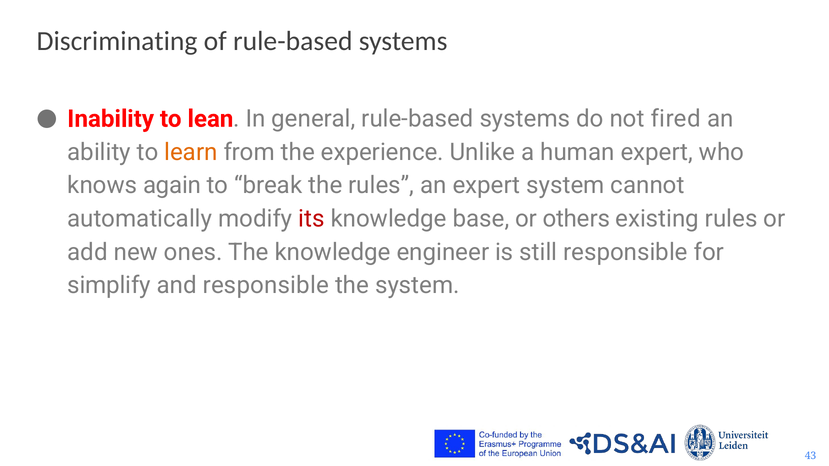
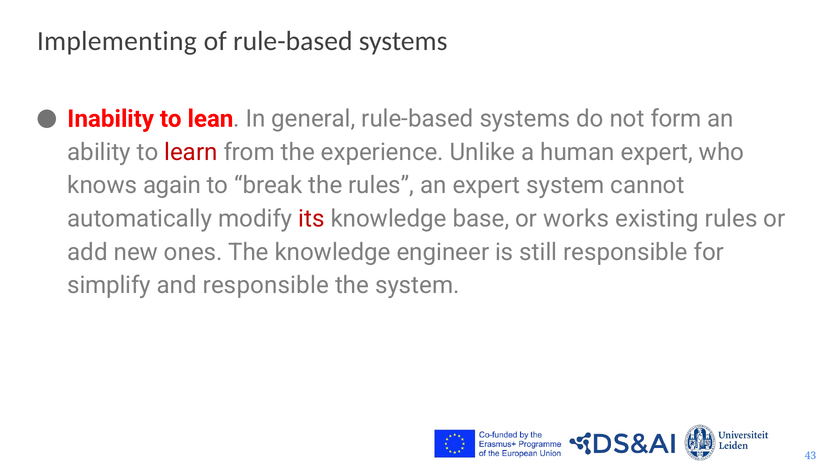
Discriminating: Discriminating -> Implementing (117, 41)
fired: fired -> form (676, 119)
learn colour: orange -> red (191, 152)
others: others -> works (576, 219)
